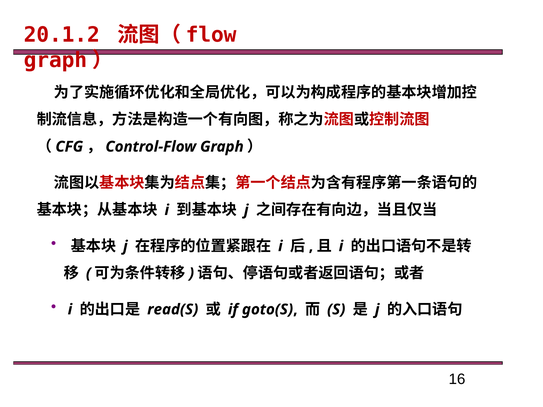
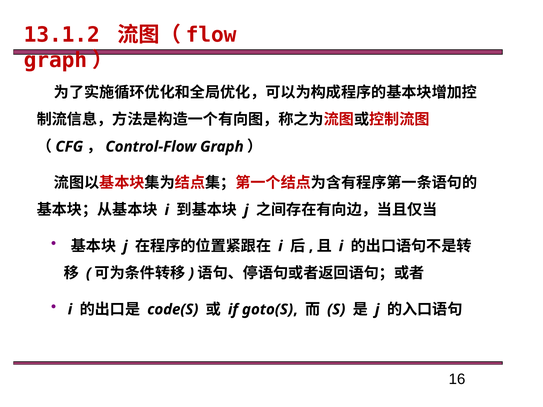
20.1.2: 20.1.2 -> 13.1.2 (62, 35)
read(S: read(S -> code(S (173, 310)
